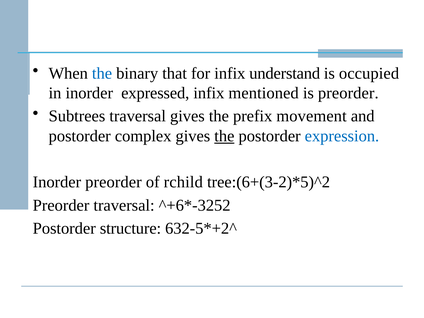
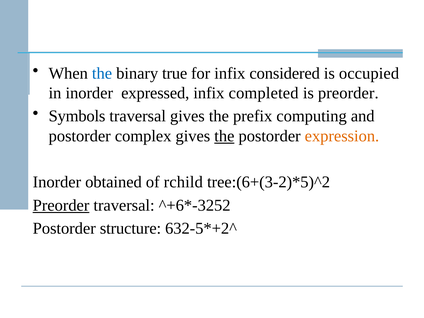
that: that -> true (175, 73)
understand: understand -> considered (285, 73)
mentioned: mentioned -> completed (264, 93)
Subtrees: Subtrees -> Symbols (77, 116)
movement: movement -> computing (312, 116)
expression colour: blue -> orange (342, 136)
Inorder preorder: preorder -> obtained (114, 182)
Preorder underline: none -> present (61, 205)
